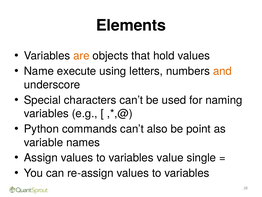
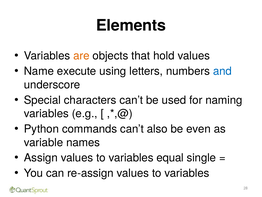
and colour: orange -> blue (222, 71)
point: point -> even (199, 129)
value: value -> equal (170, 157)
